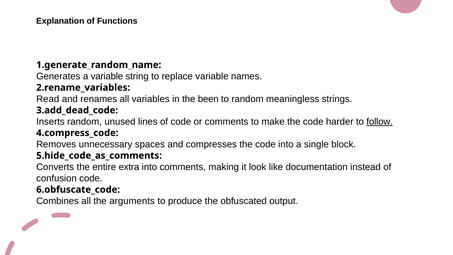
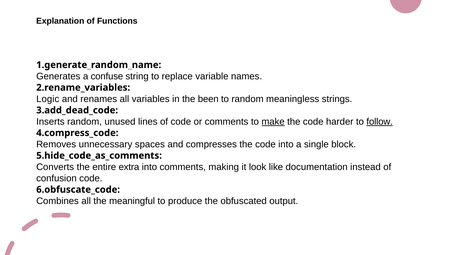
a variable: variable -> confuse (107, 76)
Read: Read -> Logic (48, 99)
make underline: none -> present (273, 121)
arguments: arguments -> meaningful (132, 201)
